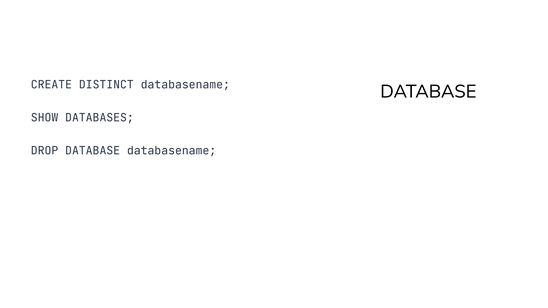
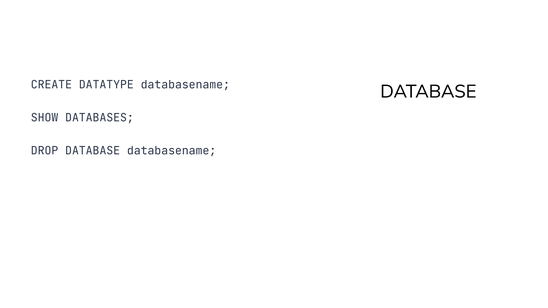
DISTINCT: DISTINCT -> DATATYPE (106, 85)
